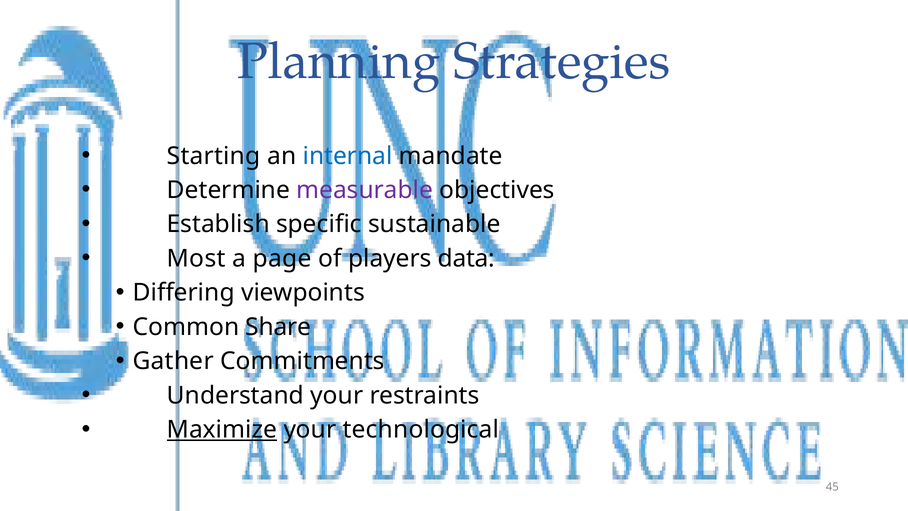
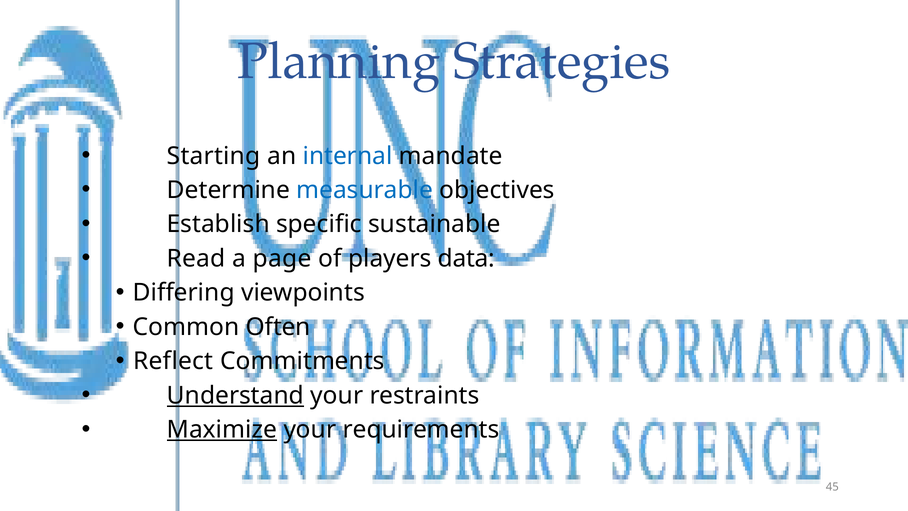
measurable colour: purple -> blue (365, 190)
Most: Most -> Read (196, 258)
Share: Share -> Often (278, 327)
Gather: Gather -> Reflect (173, 361)
Understand underline: none -> present (235, 395)
technological: technological -> requirements (421, 430)
